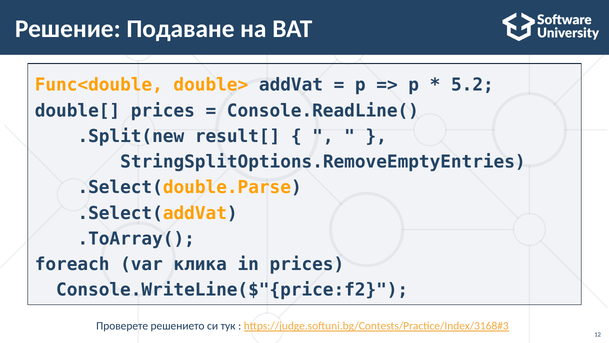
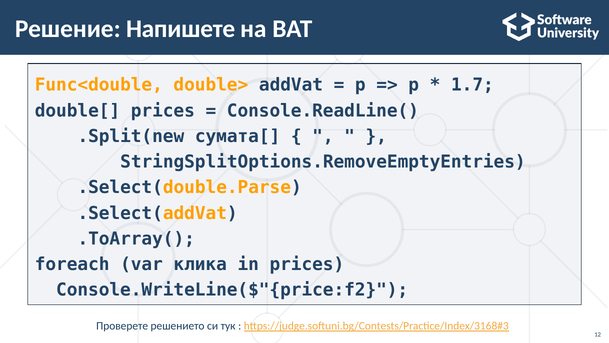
Подаване: Подаване -> Напишете (181, 29)
5.2: 5.2 -> 1.7 (472, 85)
result[: result[ -> сумата[ (238, 136)
